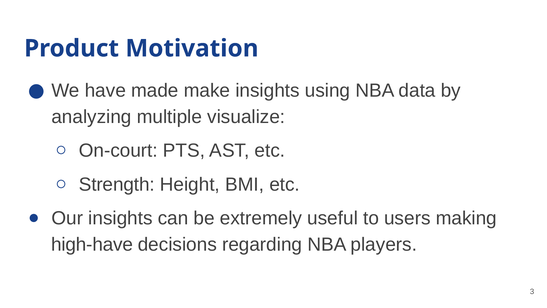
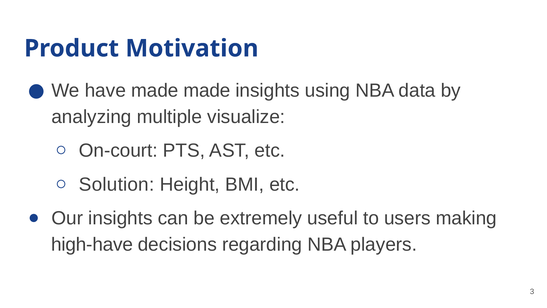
made make: make -> made (207, 91)
Strength: Strength -> Solution (117, 184)
